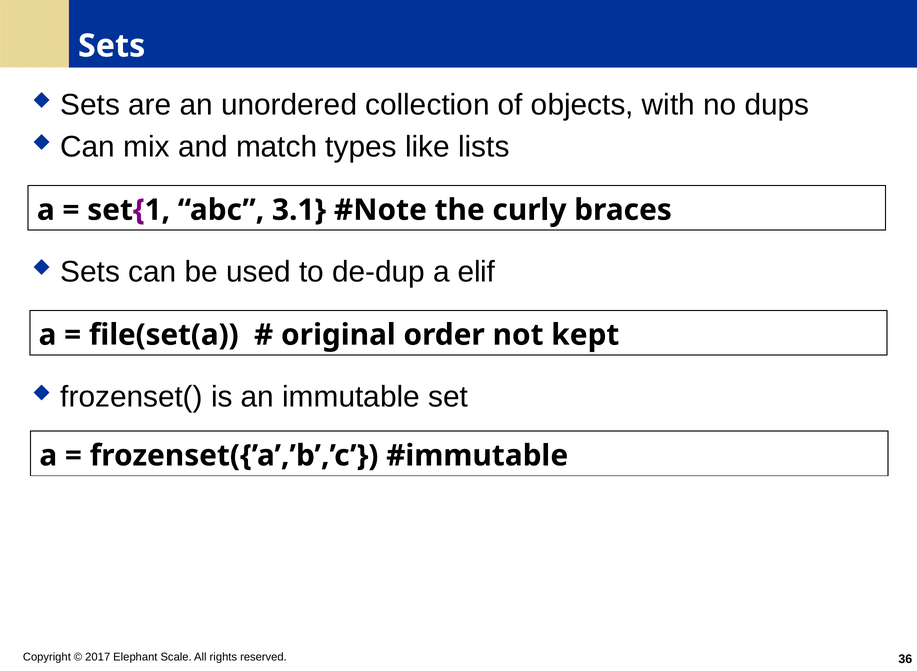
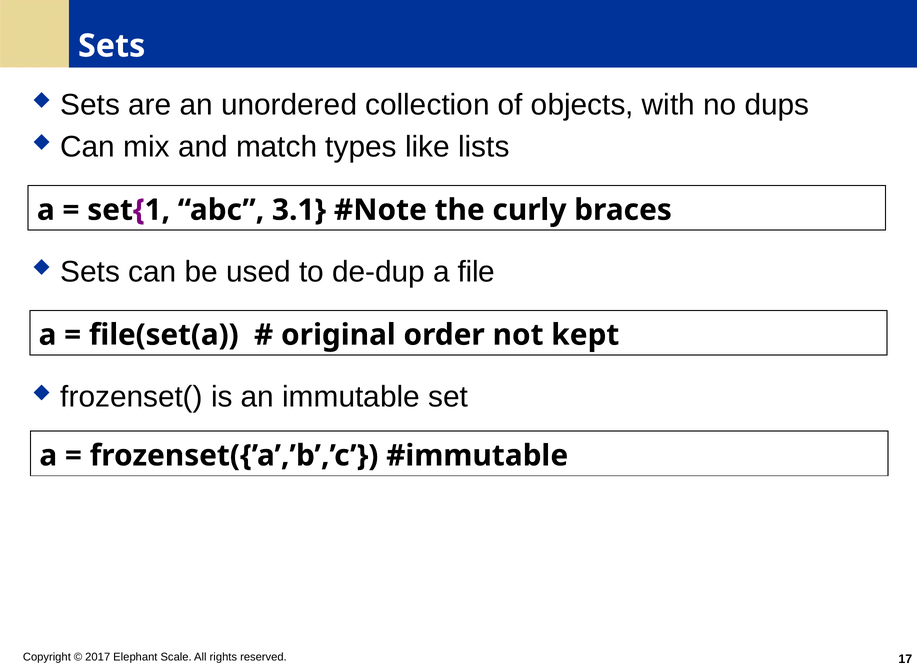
elif: elif -> file (476, 272)
36: 36 -> 17 (905, 659)
